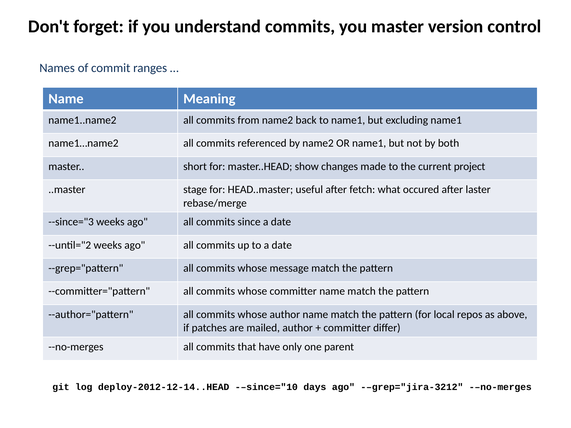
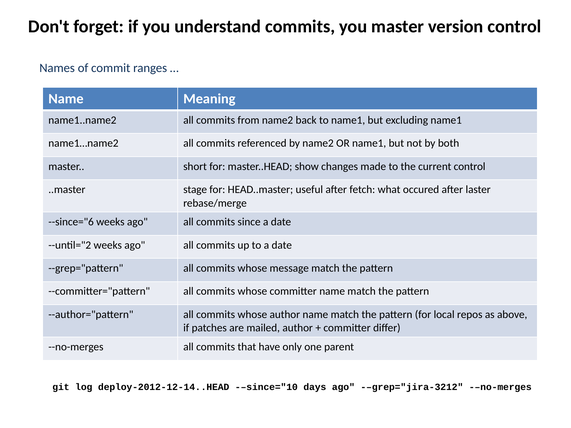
current project: project -> control (470, 166)
--since="3: --since="3 -> --since="6 (71, 222)
